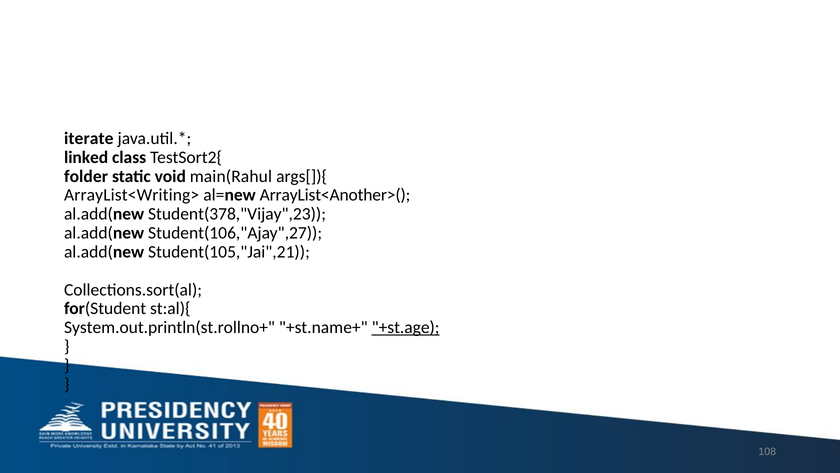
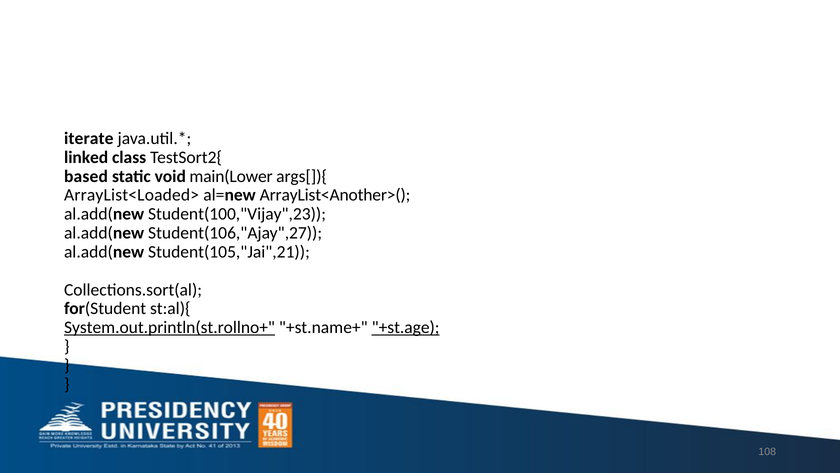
folder: folder -> based (86, 176)
main(Rahul: main(Rahul -> main(Lower (231, 176)
ArrayList<Writing>: ArrayList<Writing> -> ArrayList<Loaded> (132, 195)
Student(378,"Vijay",23: Student(378,"Vijay",23 -> Student(100,"Vijay",23 (237, 214)
System.out.println(st.rollno+ underline: none -> present (169, 327)
